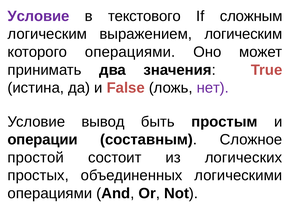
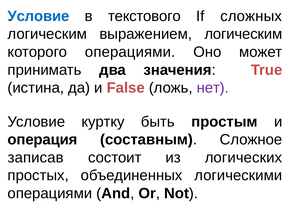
Условие colour: purple -> blue (38, 16)
сложным: сложным -> сложных (251, 16)
вывод: вывод -> куртку (103, 121)
операции: операции -> операция (43, 139)
простой: простой -> записав (36, 157)
